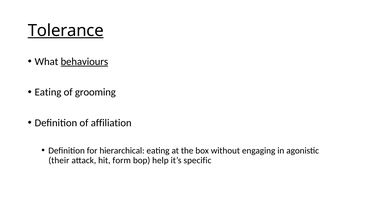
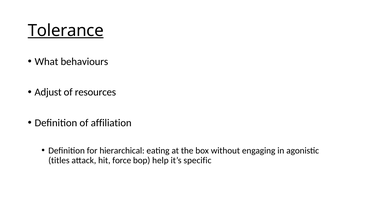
behaviours underline: present -> none (84, 62)
Eating: Eating -> Adjust (48, 92)
grooming: grooming -> resources (95, 92)
their: their -> titles (59, 161)
form: form -> force (122, 161)
